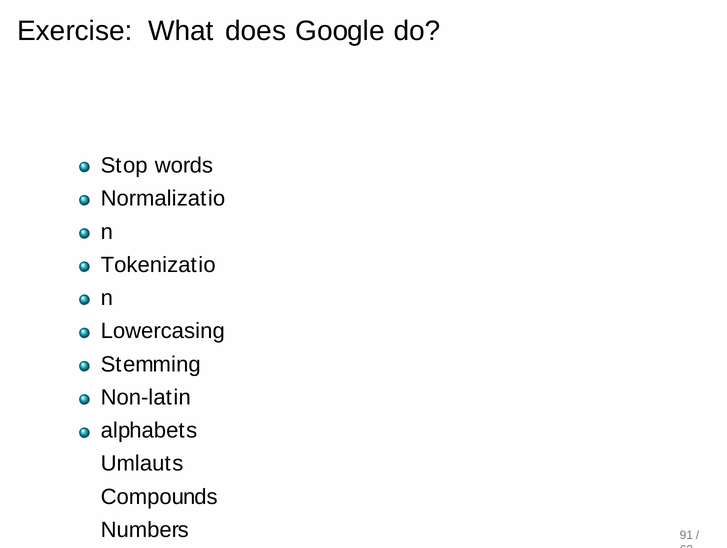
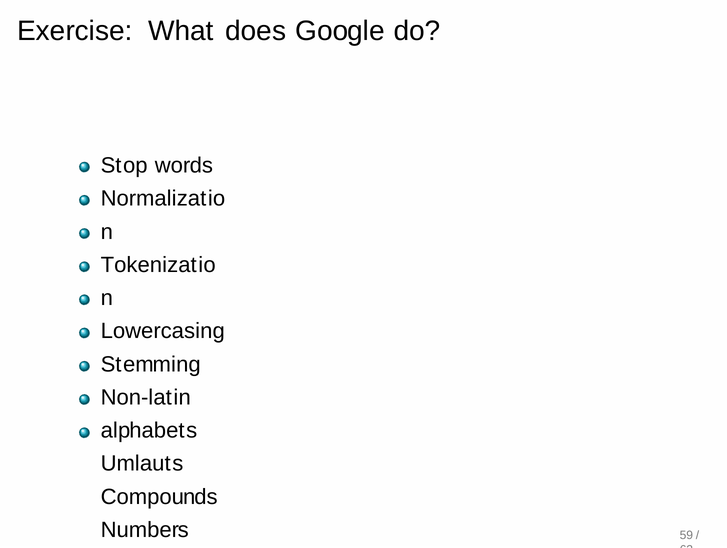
91: 91 -> 59 (686, 536)
